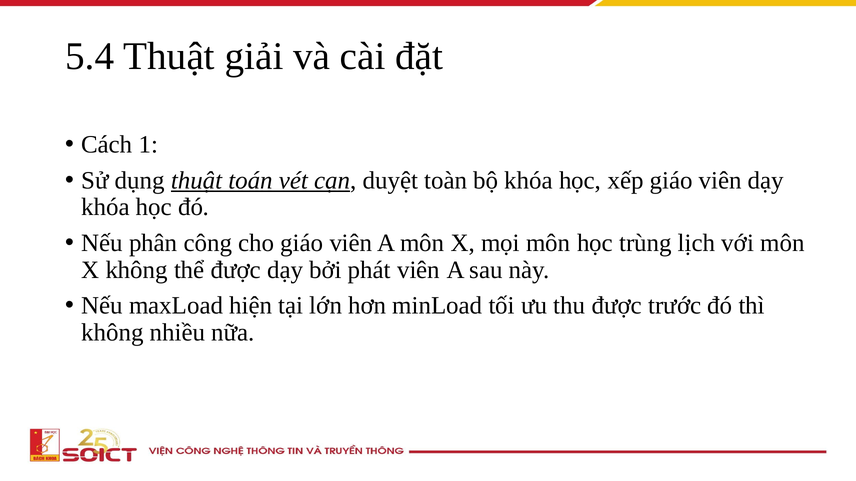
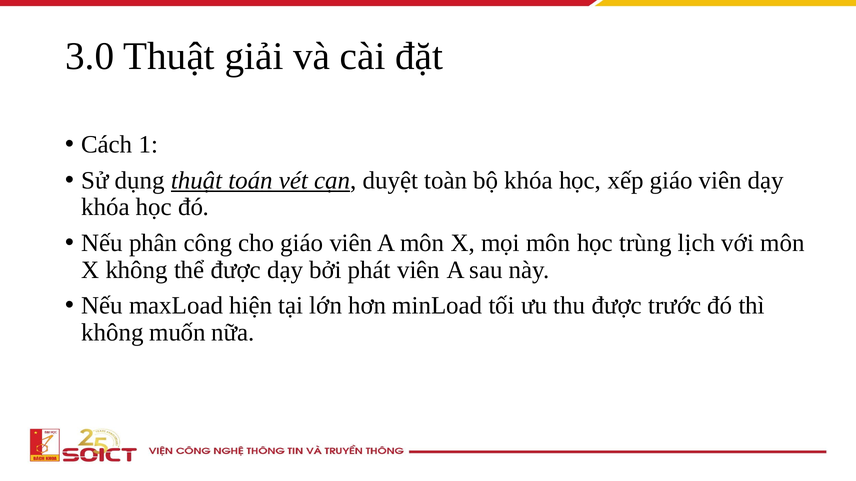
5.4: 5.4 -> 3.0 (90, 57)
nhiều: nhiều -> muốn (178, 333)
